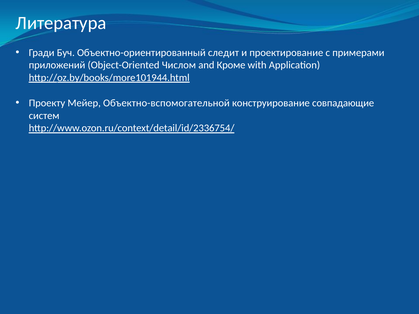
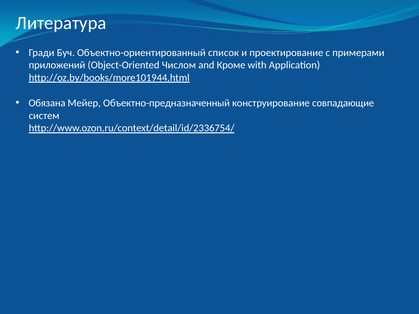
следит: следит -> список (224, 53)
Проекту: Проекту -> Обязана (47, 103)
Объектно-вспомогательной: Объектно-вспомогательной -> Объектно-предназначенный (167, 103)
